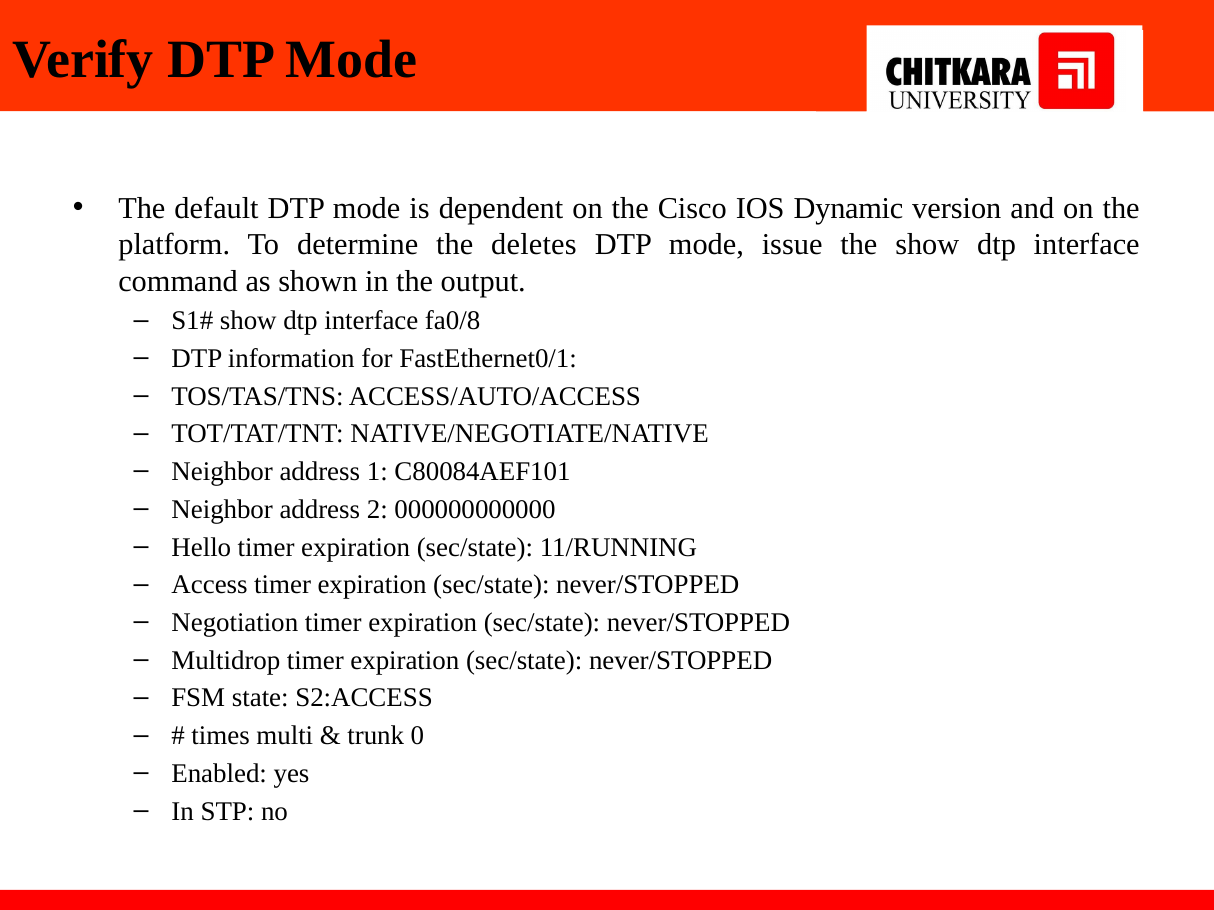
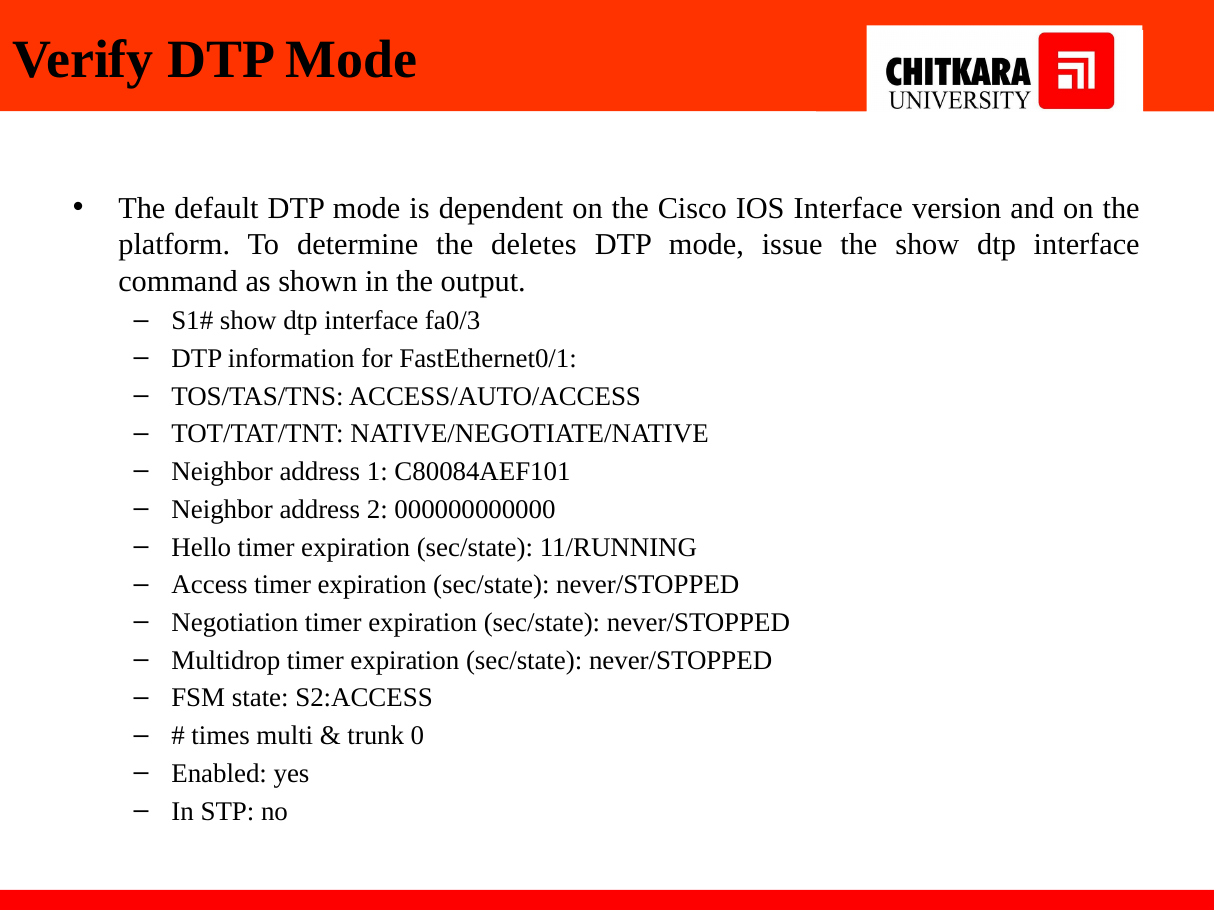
IOS Dynamic: Dynamic -> Interface (848, 209)
fa0/8: fa0/8 -> fa0/3 (453, 321)
